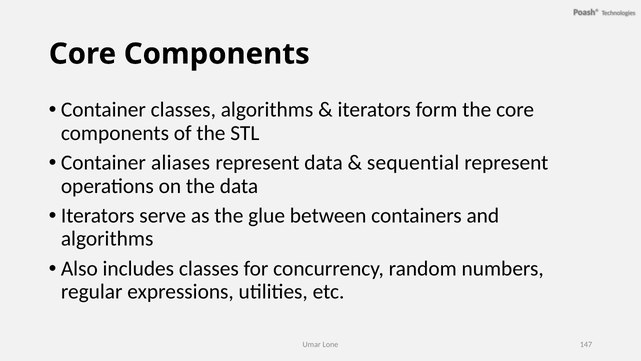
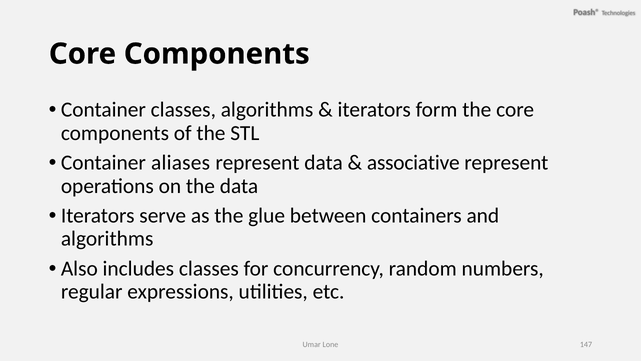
sequential: sequential -> associative (413, 163)
